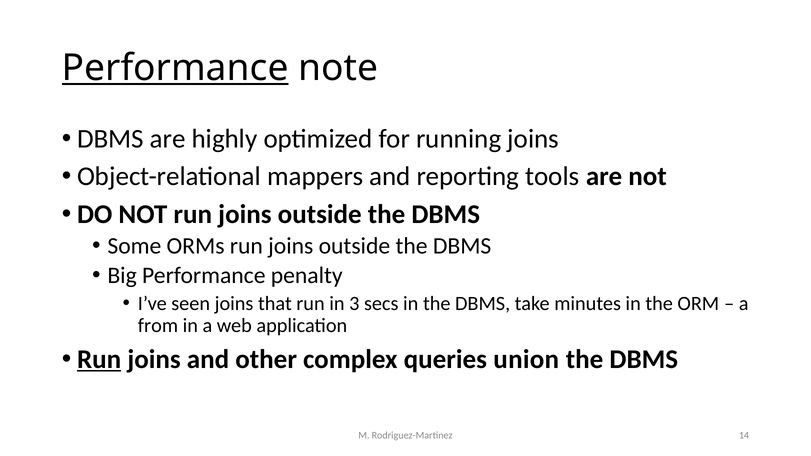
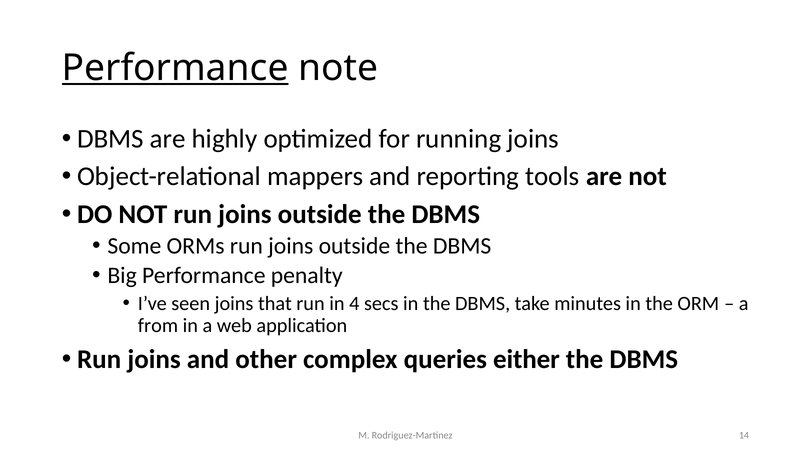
3: 3 -> 4 (354, 304)
Run underline: present -> none (99, 359)
union: union -> either (526, 359)
